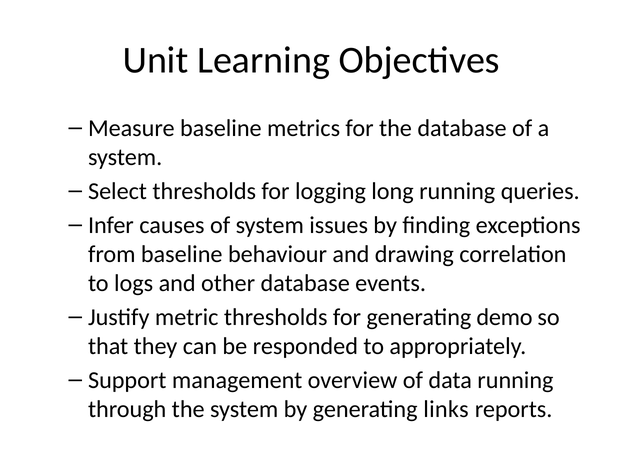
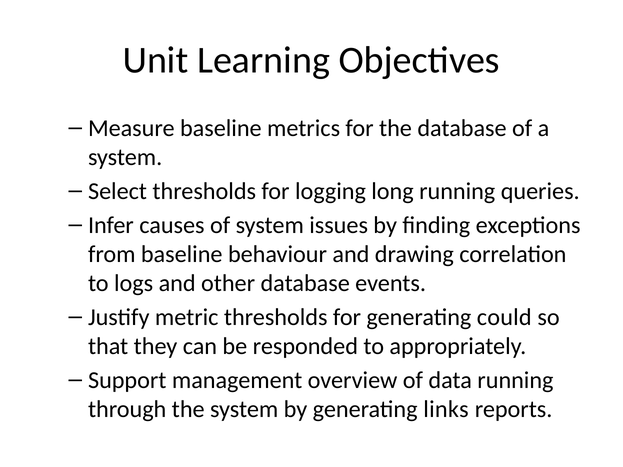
demo: demo -> could (504, 317)
